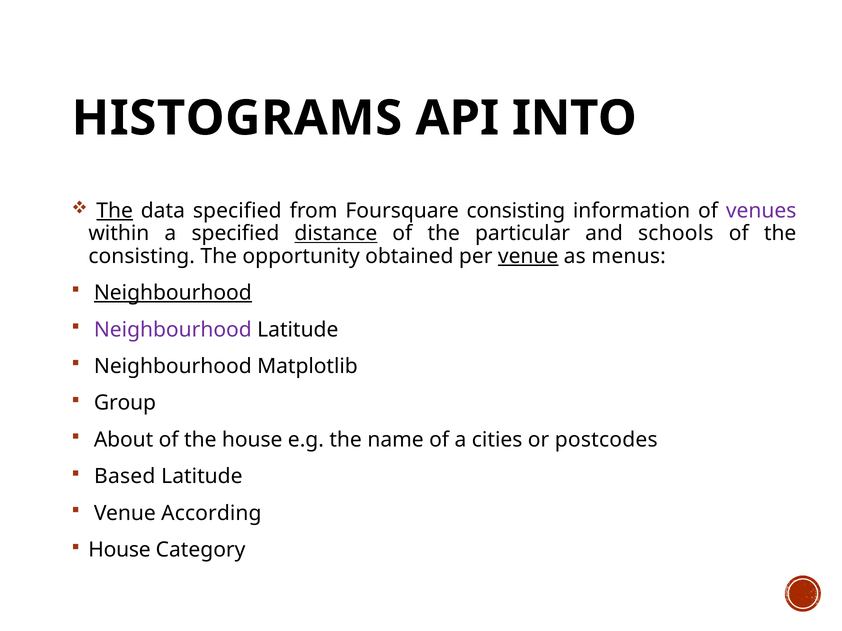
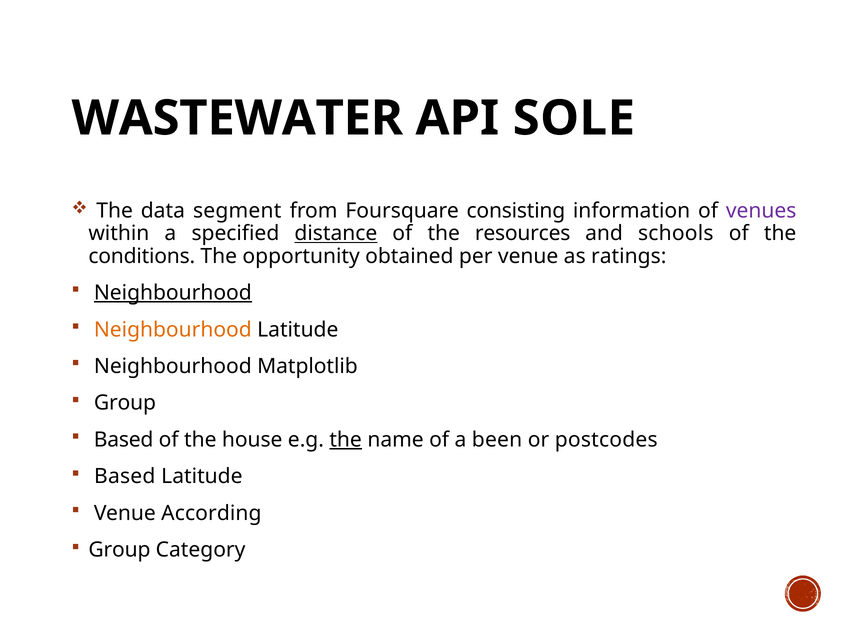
HISTOGRAMS: HISTOGRAMS -> WASTEWATER (237, 118)
INTO: INTO -> SOLE (574, 118)
The underline: present -> none (115, 211)
data specified: specified -> segment (237, 211)
particular: particular -> resources (523, 234)
consisting: consisting -> conditions (142, 256)
venue underline: present -> none (528, 256)
menus: menus -> ratings (629, 256)
Neighbourhood colour: purple -> orange (173, 330)
About: About -> Based (124, 440)
the underline: none -> present (346, 440)
cities: cities -> been (497, 440)
House: House -> Group (119, 550)
